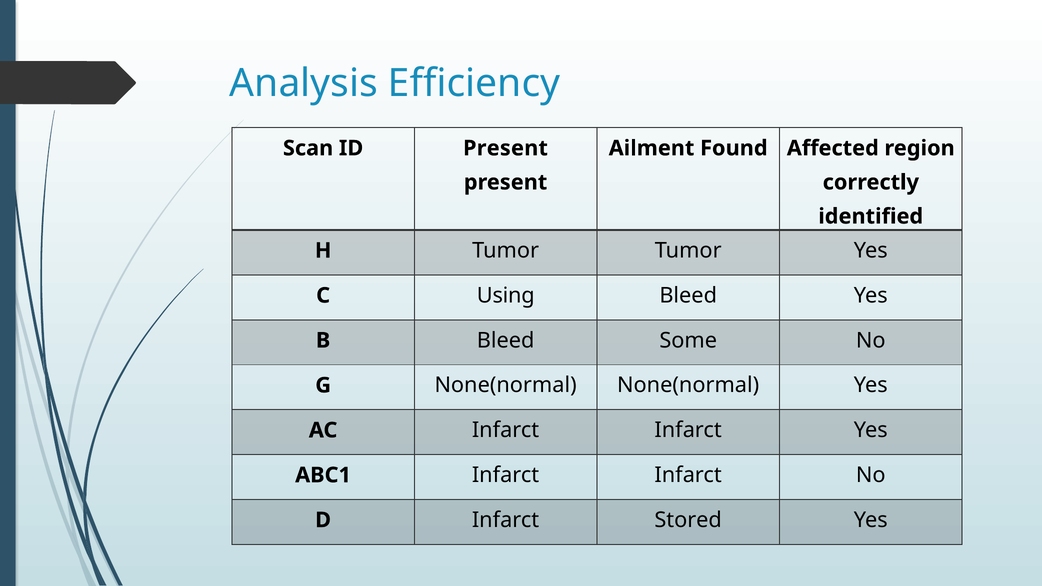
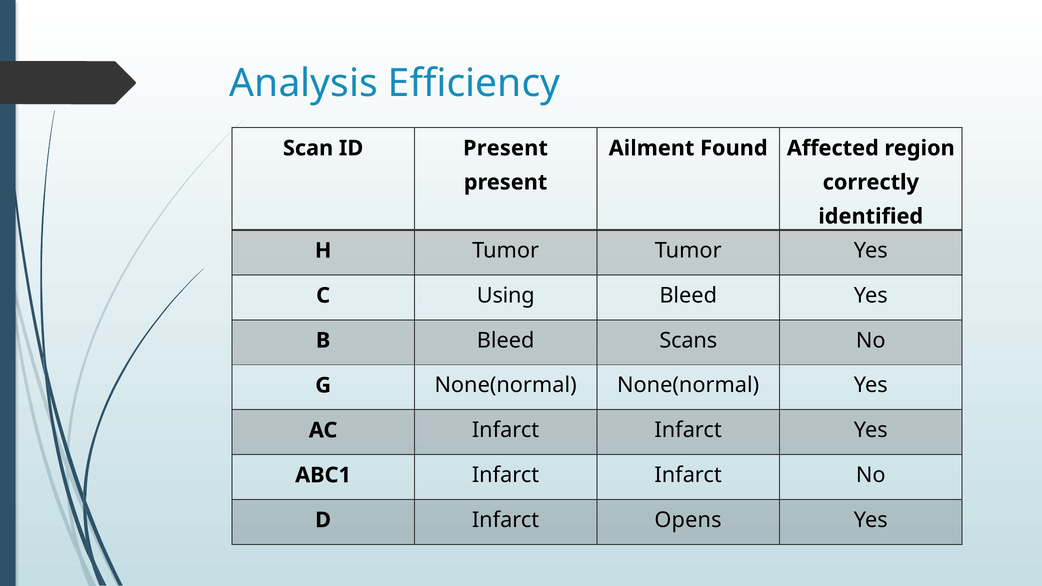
Some: Some -> Scans (688, 340)
Stored: Stored -> Opens (688, 520)
